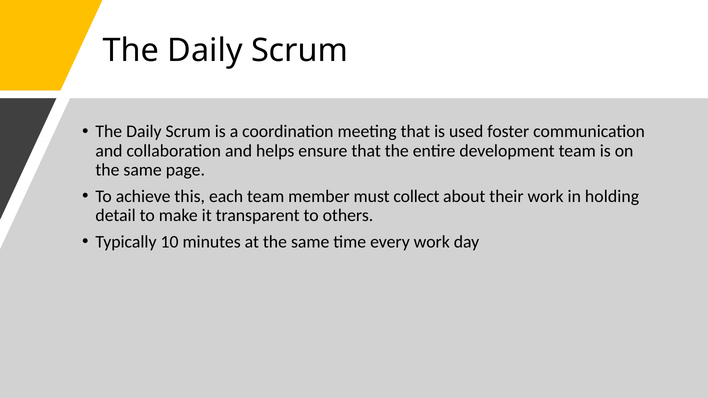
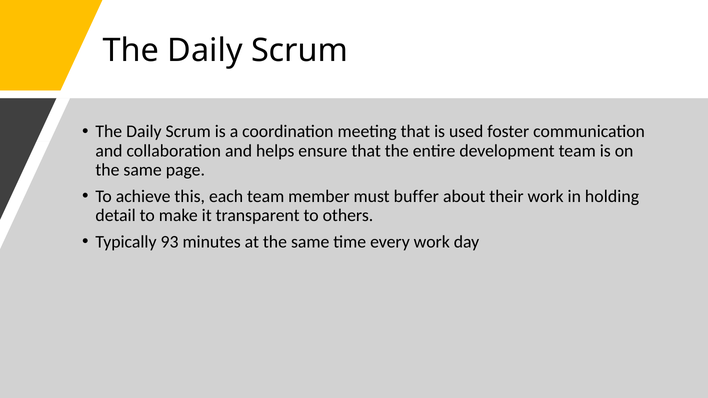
collect: collect -> buffer (416, 196)
10: 10 -> 93 (170, 242)
